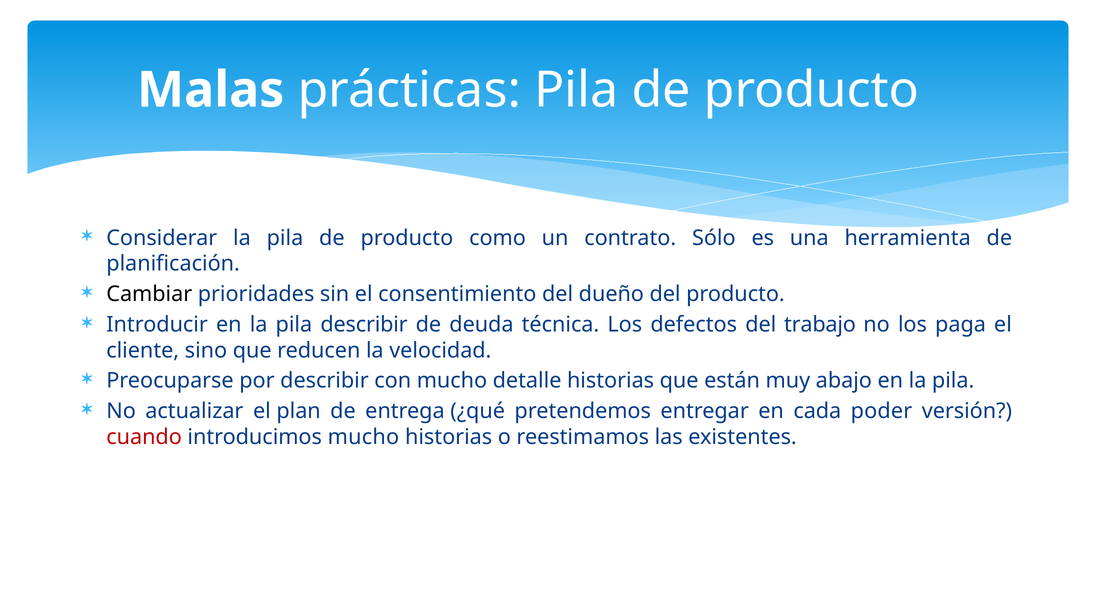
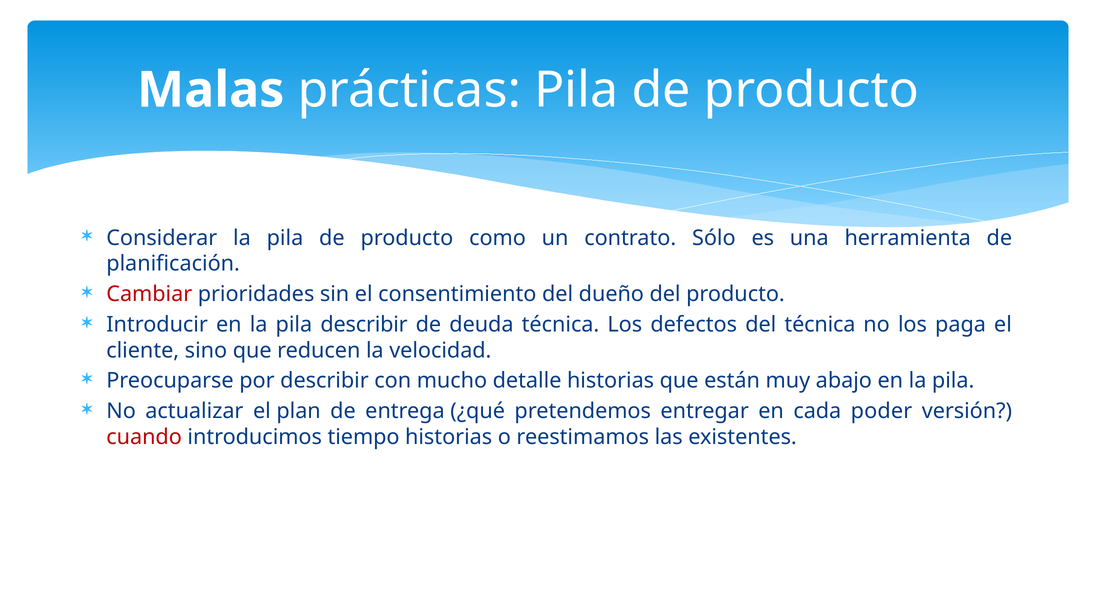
Cambiar colour: black -> red (149, 294)
del trabajo: trabajo -> técnica (820, 324)
introducimos mucho: mucho -> tiempo (364, 437)
